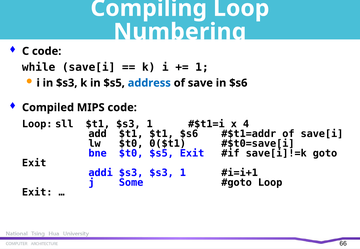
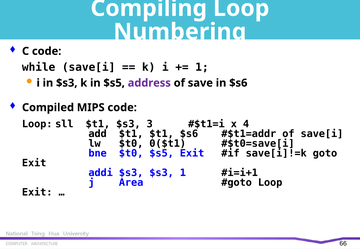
address colour: blue -> purple (149, 83)
$t1 $s3 1: 1 -> 3 (150, 124)
Some: Some -> Area (131, 183)
